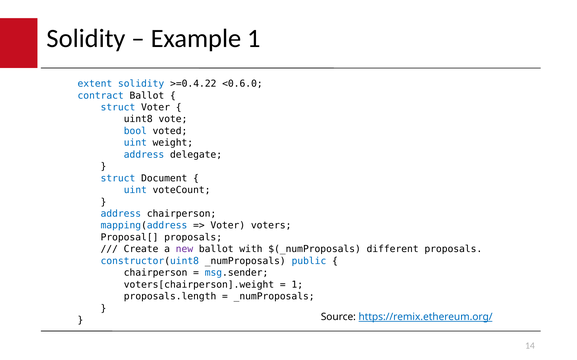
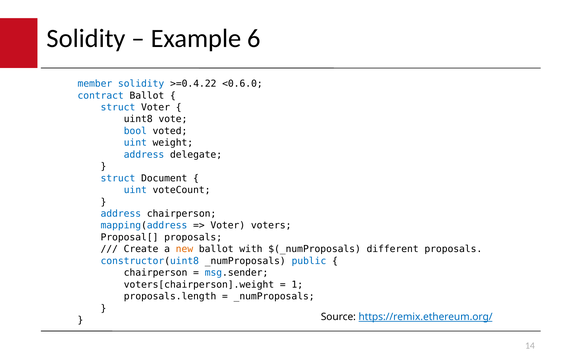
Example 1: 1 -> 6 (254, 38)
extent: extent -> member (95, 84)
new colour: purple -> orange (184, 250)
